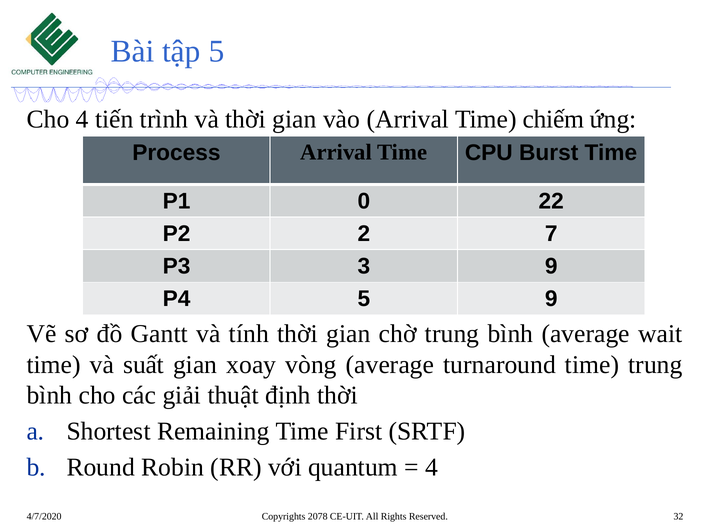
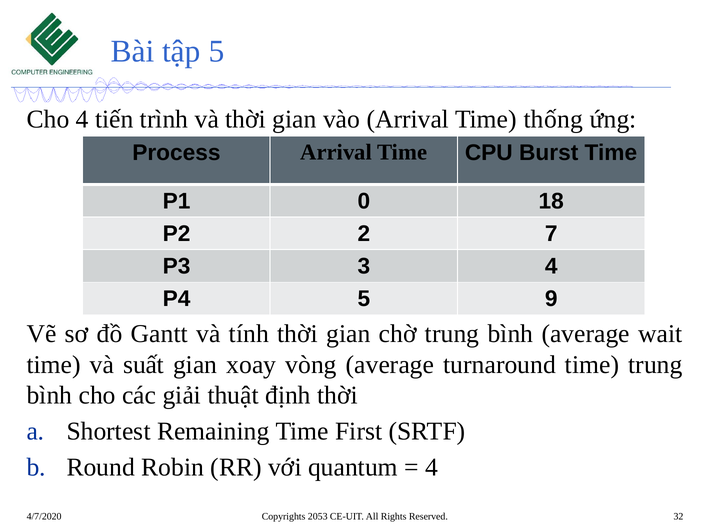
chiếm: chiếm -> thống (553, 119)
22: 22 -> 18 (551, 201)
3 9: 9 -> 4 (551, 267)
2078: 2078 -> 2053 (318, 517)
